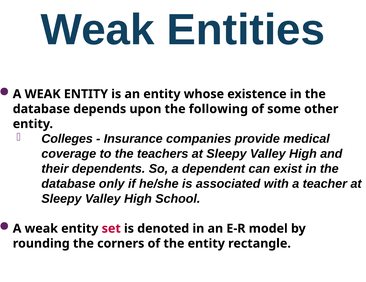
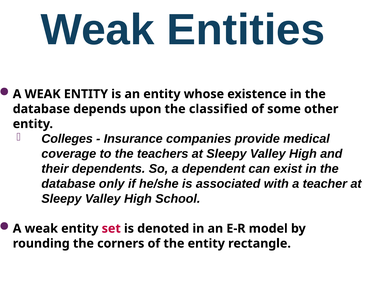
following: following -> classified (218, 109)
